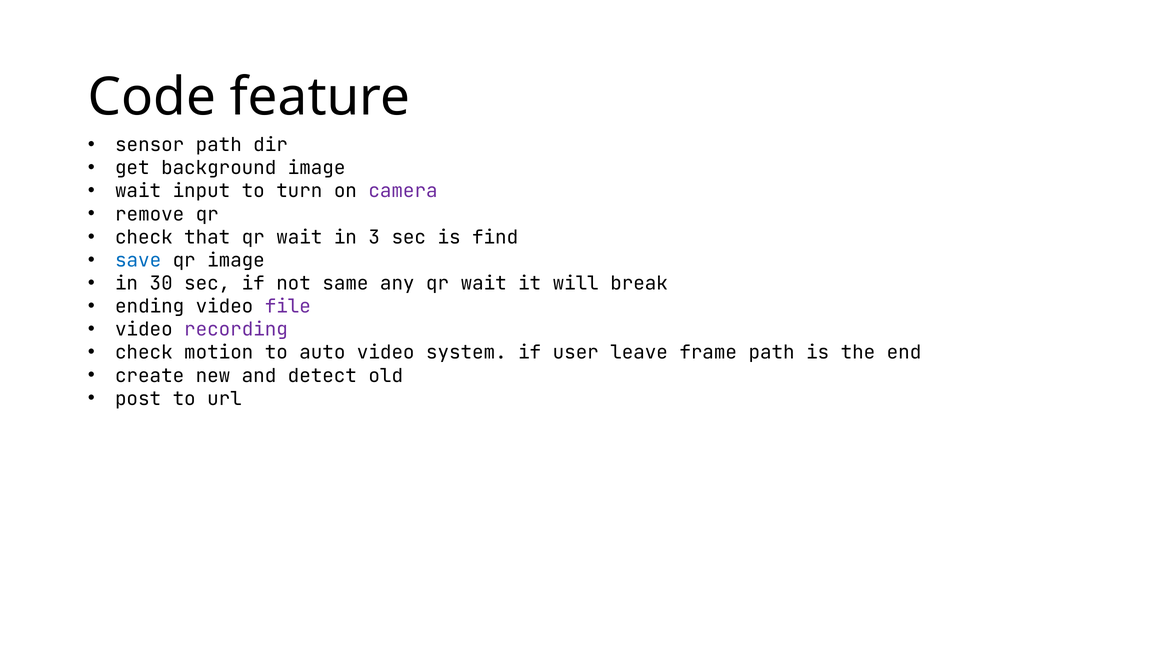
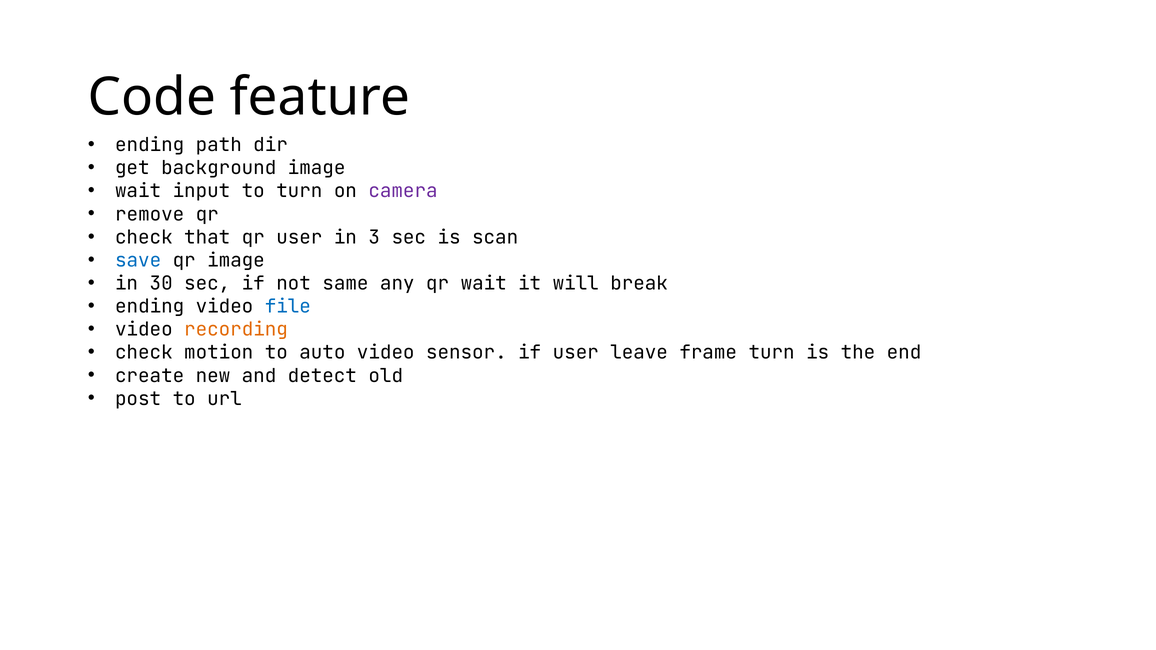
sensor: sensor -> ending (150, 145)
that qr wait: wait -> user (299, 237)
find: find -> scan (495, 237)
file colour: purple -> blue (288, 307)
recording colour: purple -> orange (236, 330)
system: system -> sensor (466, 353)
frame path: path -> turn (772, 353)
